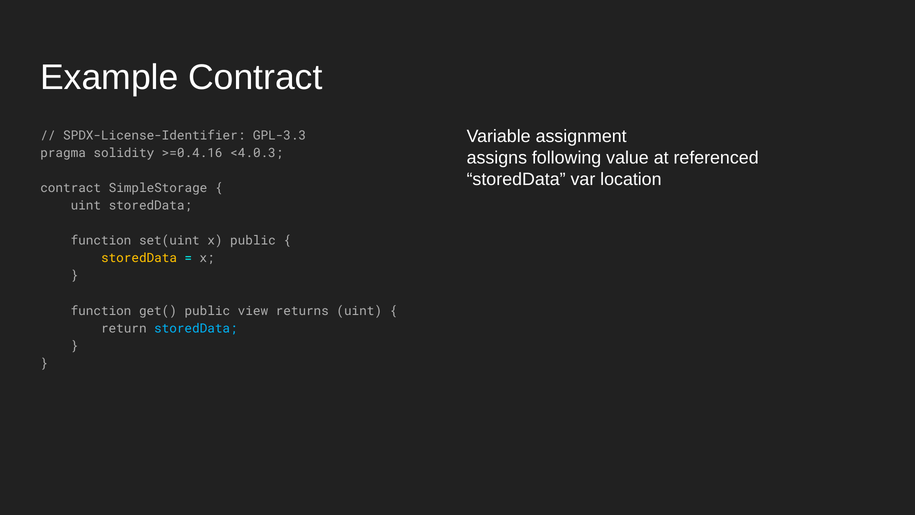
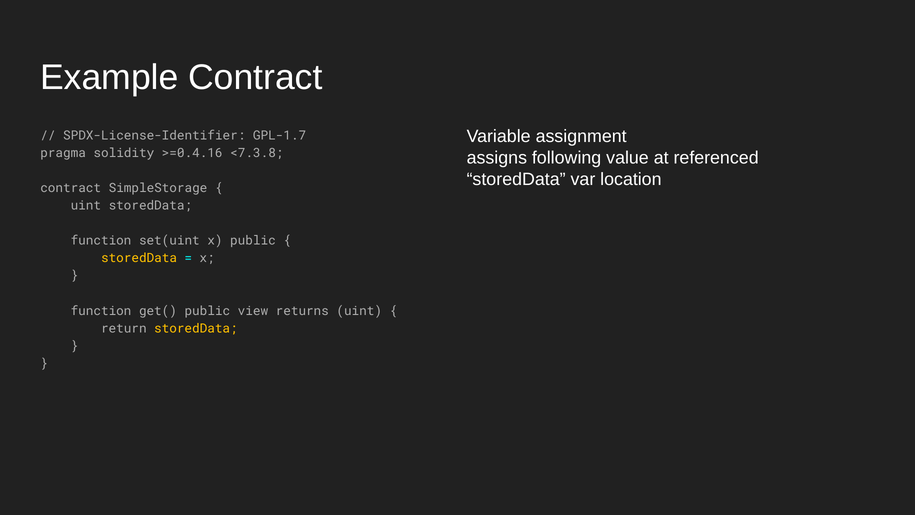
GPL-3.3: GPL-3.3 -> GPL-1.7 (280, 135)
<4.0.3: <4.0.3 -> <7.3.8 (257, 153)
storedData colour: light blue -> yellow (196, 328)
